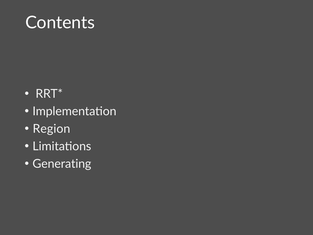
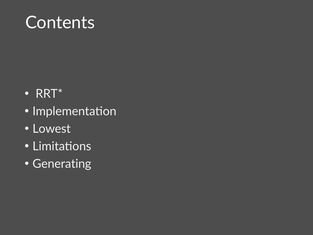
Region: Region -> Lowest (52, 129)
